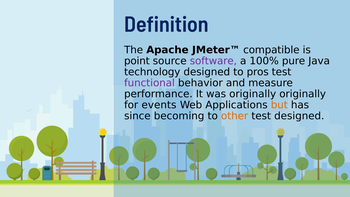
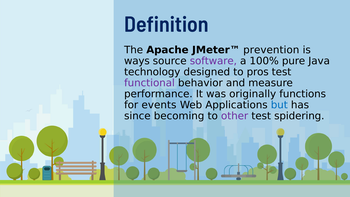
compatible: compatible -> prevention (271, 50)
point: point -> ways (137, 61)
originally originally: originally -> functions (303, 94)
but colour: orange -> blue (279, 105)
other colour: orange -> purple (235, 116)
test designed: designed -> spidering (299, 116)
